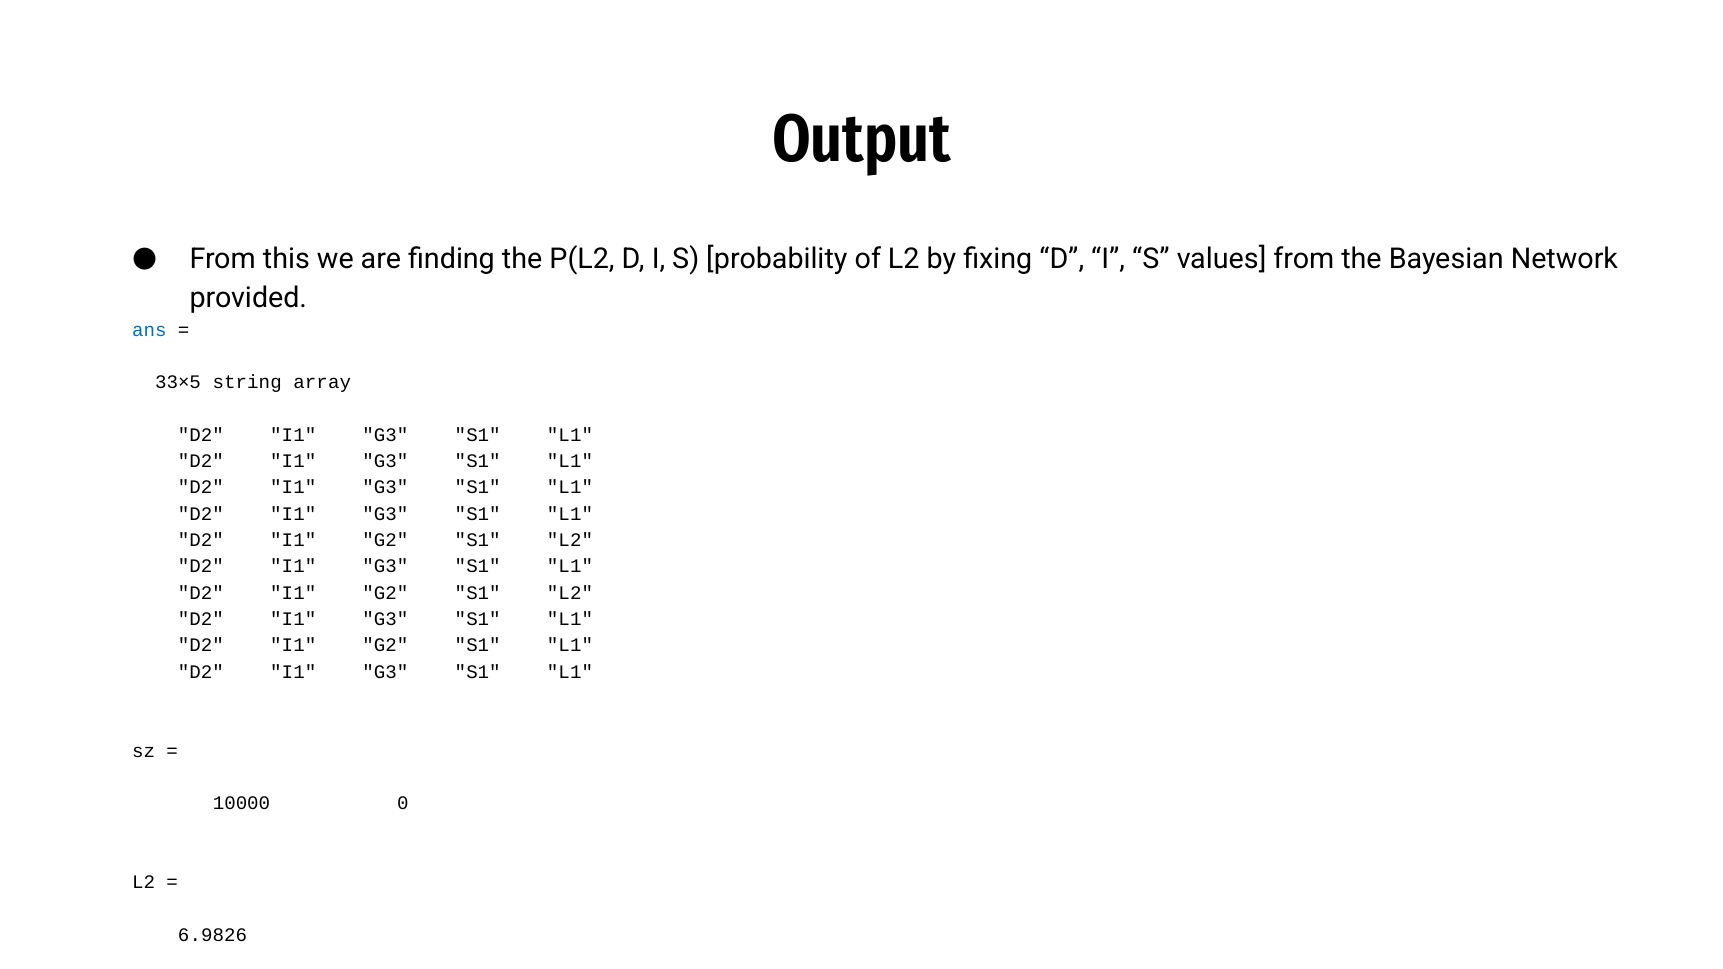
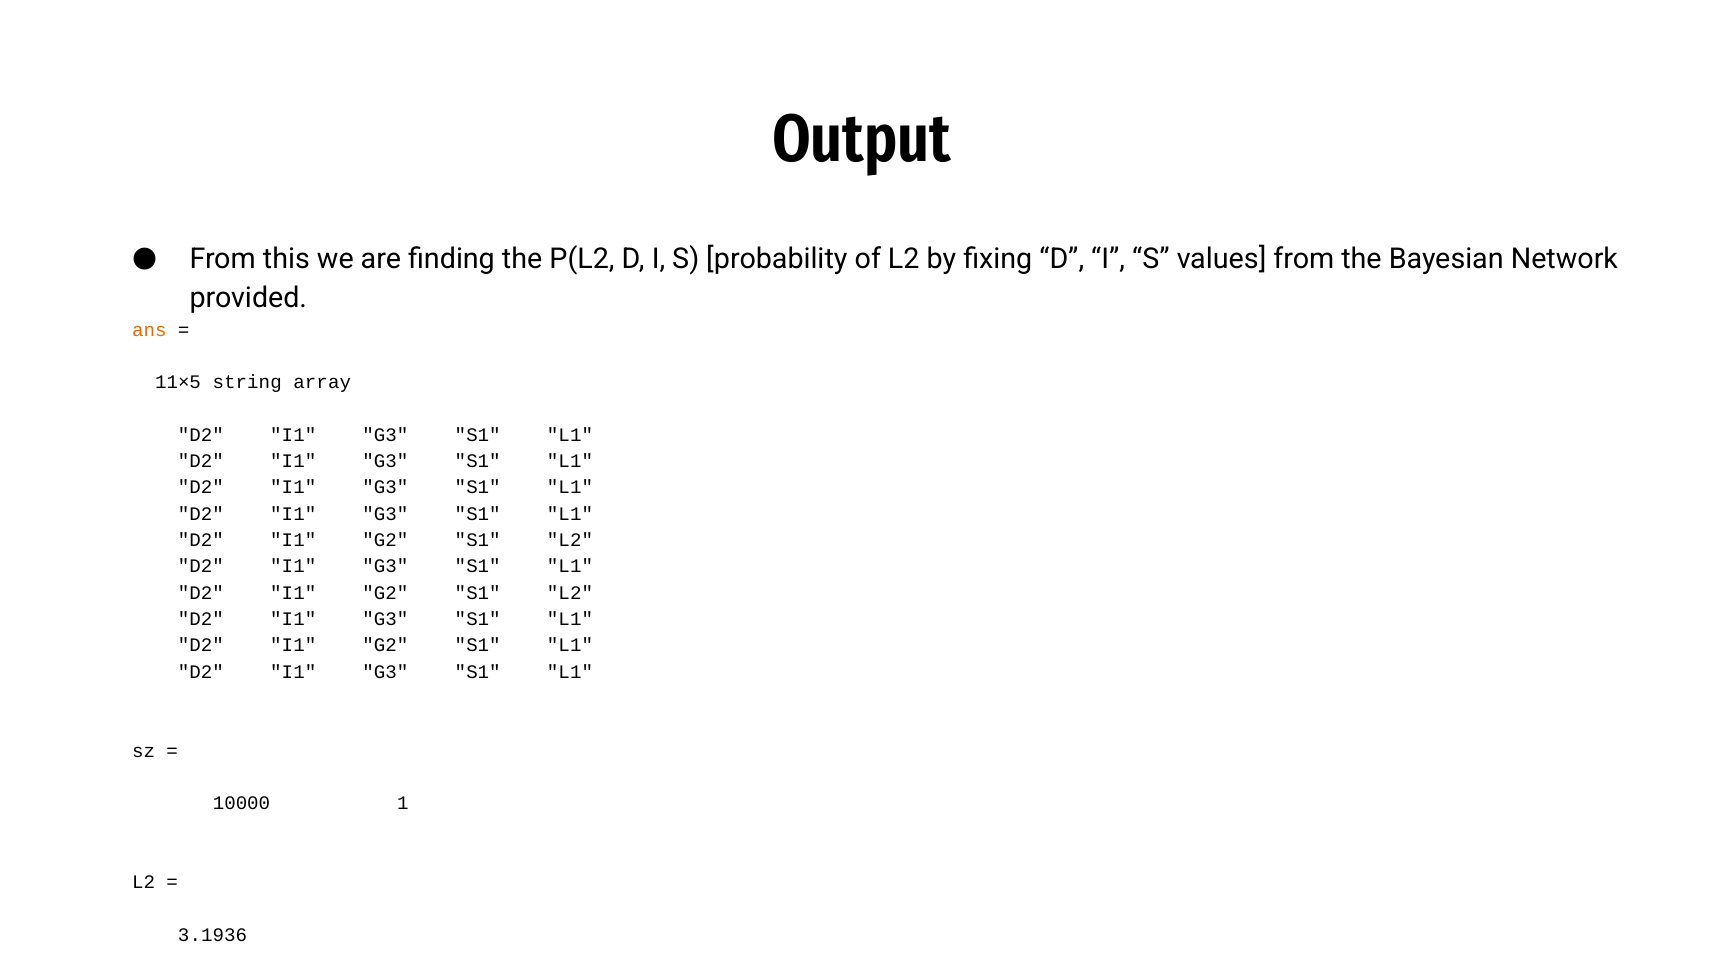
ans colour: blue -> orange (149, 330)
33×5: 33×5 -> 11×5 (178, 382)
0: 0 -> 1 (403, 804)
6.9826: 6.9826 -> 3.1936 (213, 935)
